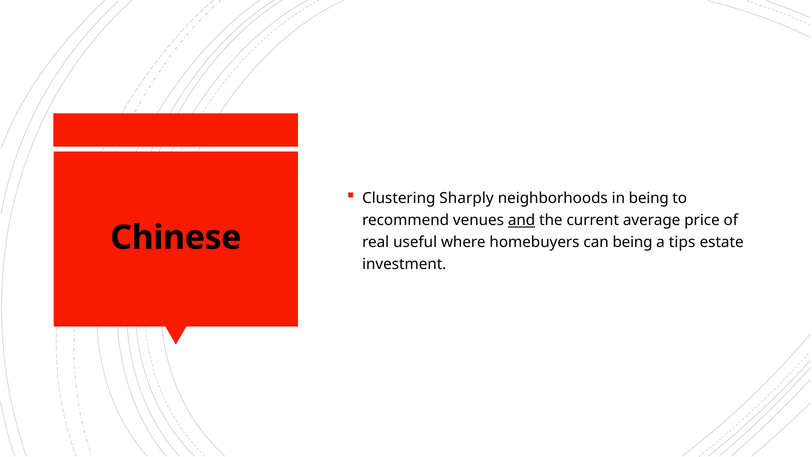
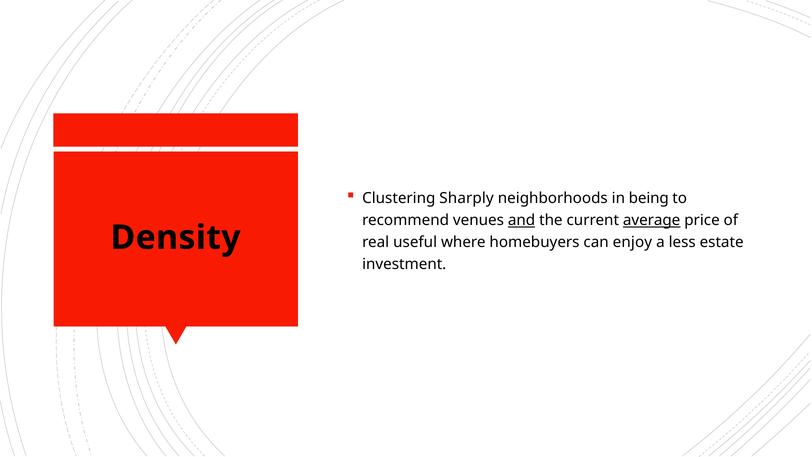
average underline: none -> present (652, 220)
Chinese: Chinese -> Density (176, 237)
can being: being -> enjoy (632, 242)
tips: tips -> less (682, 242)
